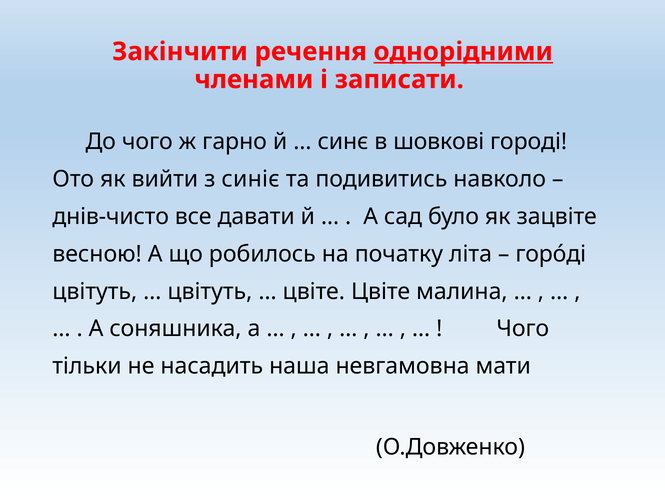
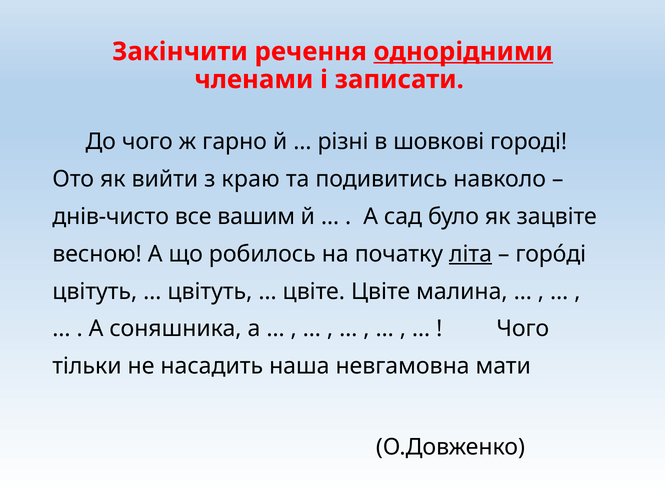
синє: синє -> різні (343, 142)
синіє: синіє -> краю (251, 179)
давати: давати -> вашим (256, 216)
літа underline: none -> present (471, 254)
